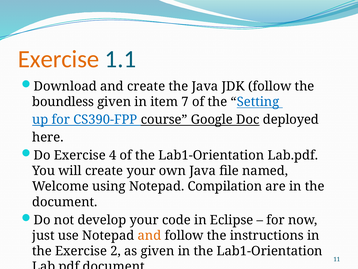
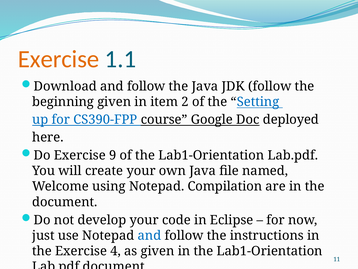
Download and create: create -> follow (146, 86)
boundless: boundless -> beginning (63, 102)
7: 7 -> 2 (185, 102)
4: 4 -> 9 (113, 155)
and colour: orange -> blue (149, 235)
2: 2 -> 4 (116, 251)
